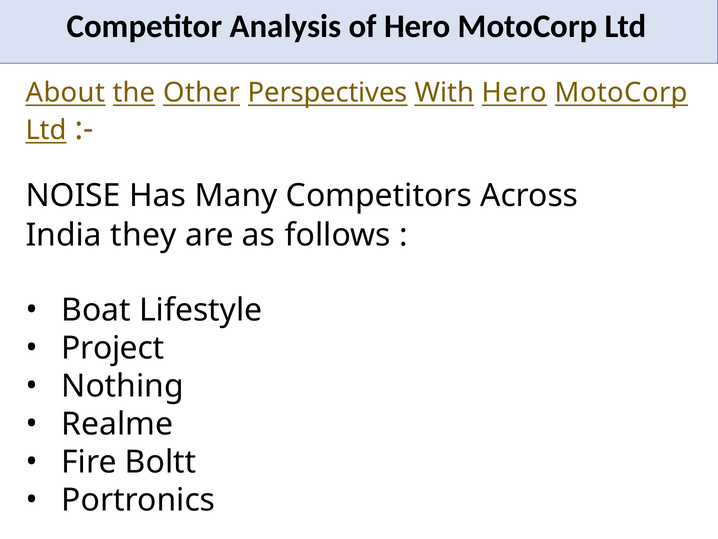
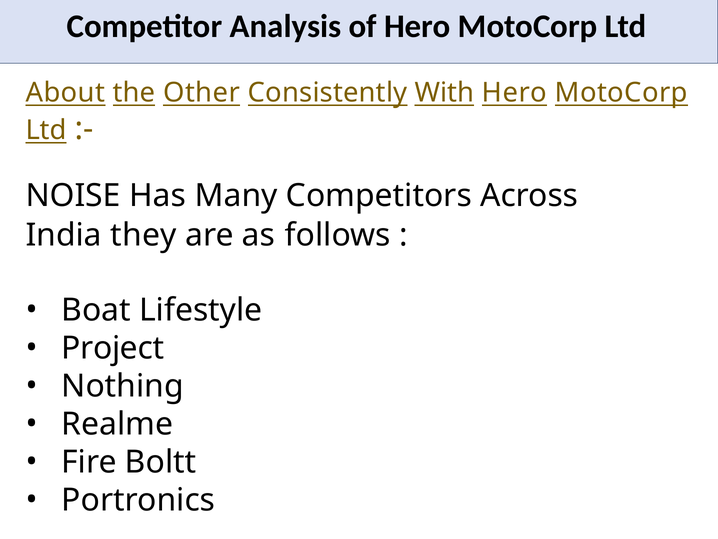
Perspectives: Perspectives -> Consistently (328, 93)
